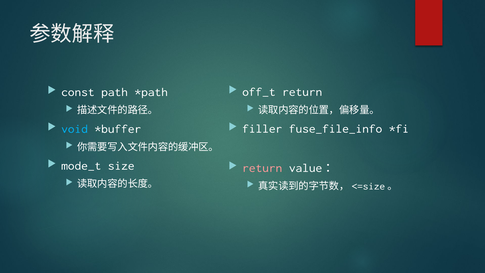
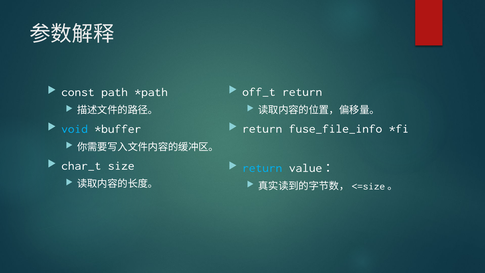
filler: filler -> return (262, 129)
mode_t: mode_t -> char_t (81, 166)
return colour: pink -> light blue (262, 168)
